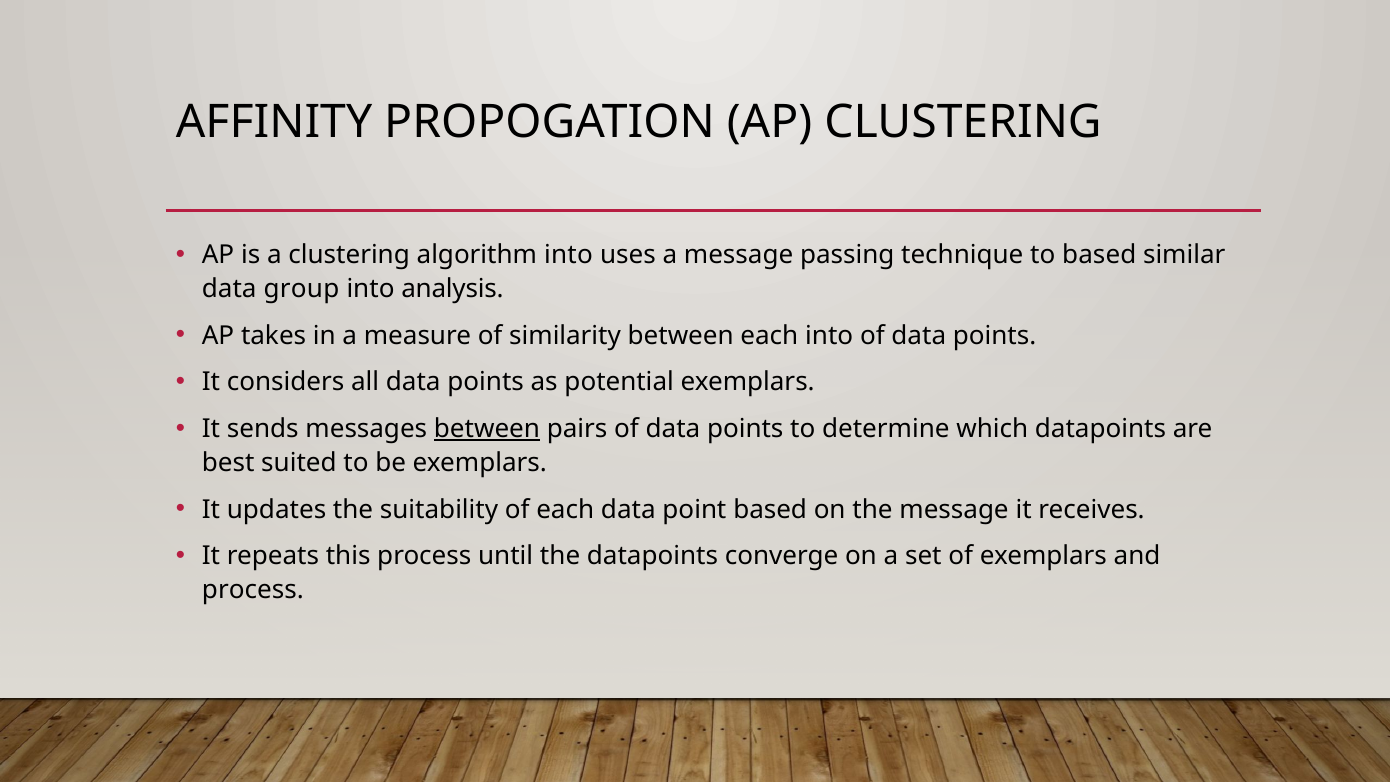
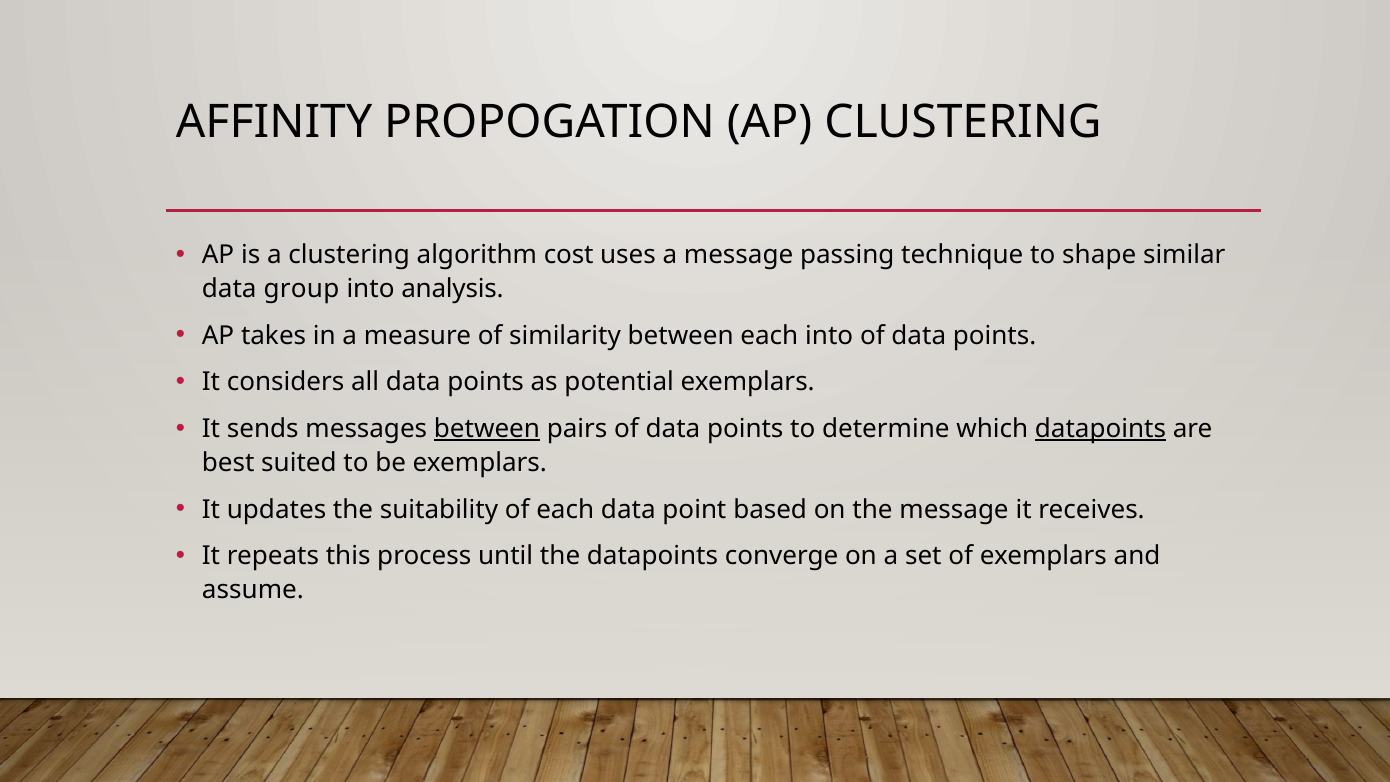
algorithm into: into -> cost (569, 255)
to based: based -> shape (1099, 255)
datapoints underline: none -> present (1100, 429)
process: process -> assume (253, 590)
